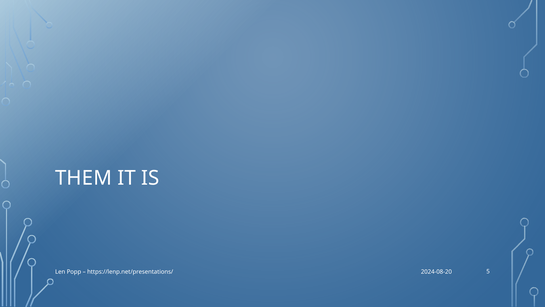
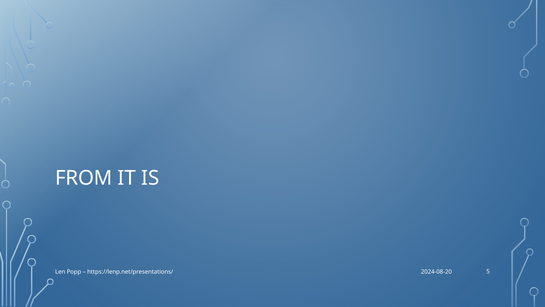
THEM: THEM -> FROM (84, 178)
